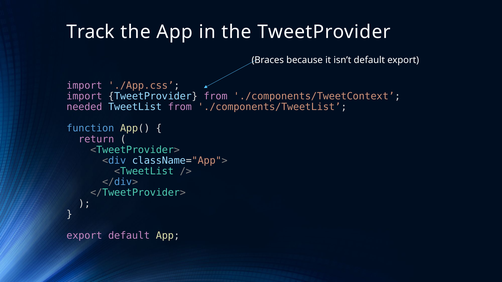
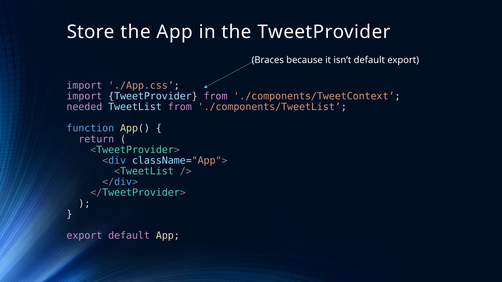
Track: Track -> Store (91, 32)
